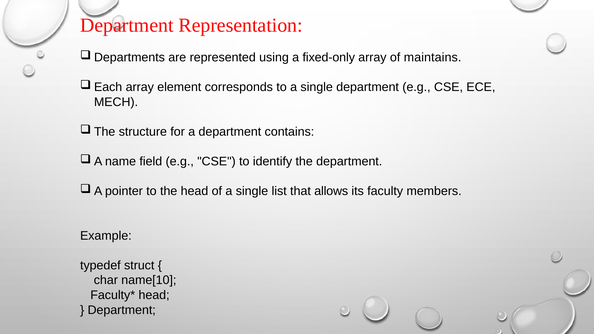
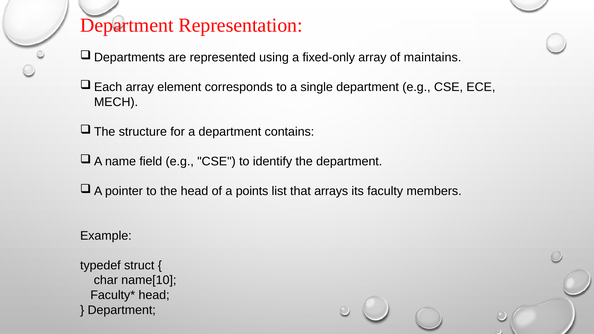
of a single: single -> points (252, 191)
allows: allows -> arrays (331, 191)
